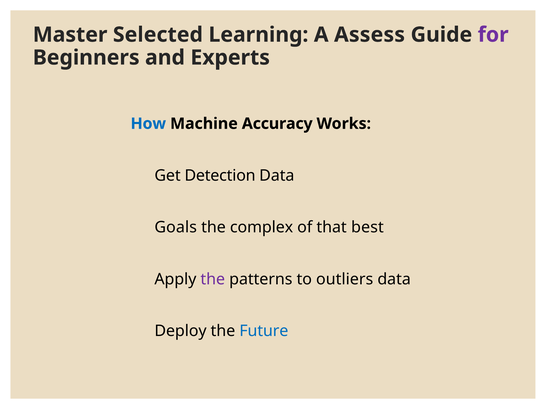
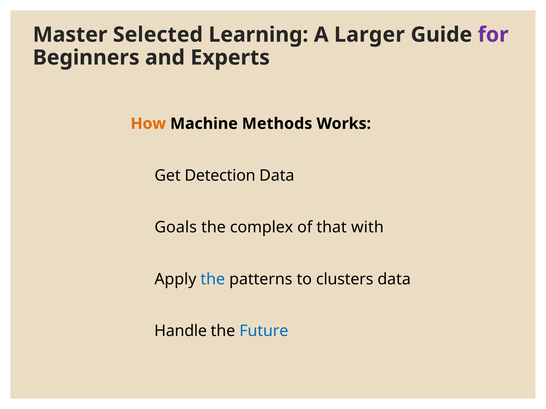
Assess: Assess -> Larger (369, 35)
How colour: blue -> orange (148, 124)
Accuracy: Accuracy -> Methods (277, 124)
best: best -> with (367, 228)
the colour: purple -> blue (213, 279)
outliers: outliers -> clusters (345, 279)
Deploy: Deploy -> Handle (181, 331)
